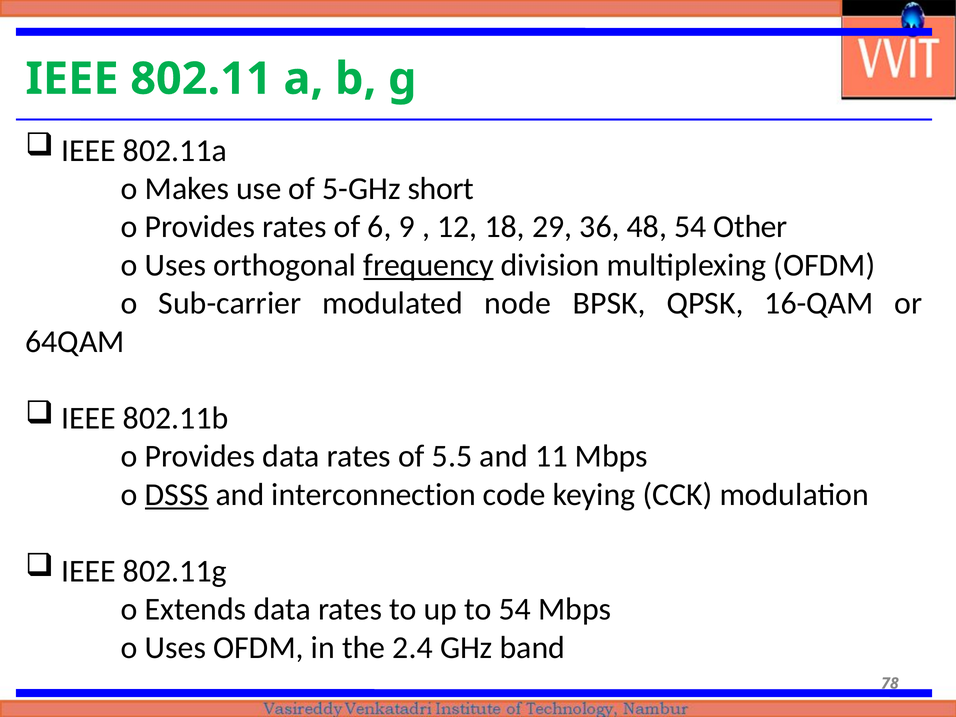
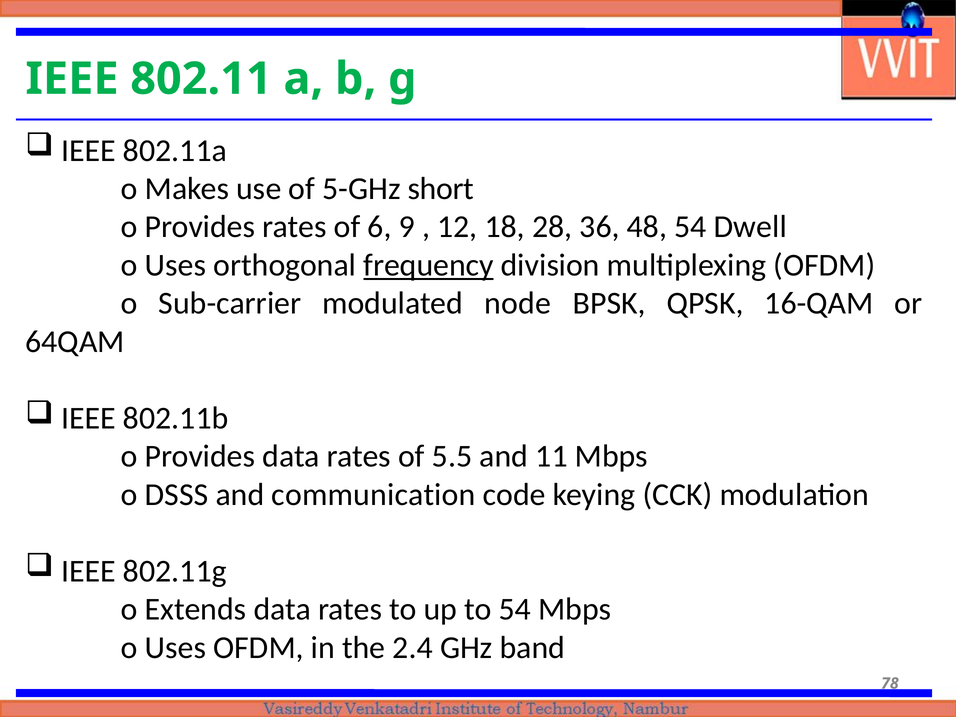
29: 29 -> 28 (552, 227)
Other: Other -> Dwell (750, 227)
DSSS underline: present -> none (177, 495)
interconnection: interconnection -> communication (374, 495)
